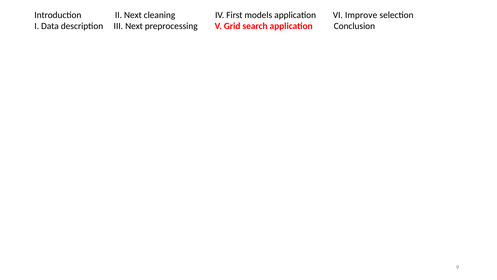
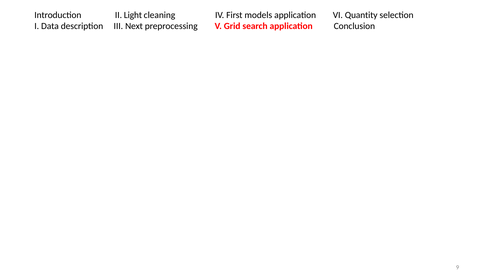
II Next: Next -> Light (133, 15)
Improve: Improve -> Quantity (361, 15)
